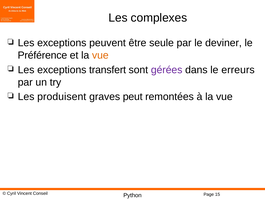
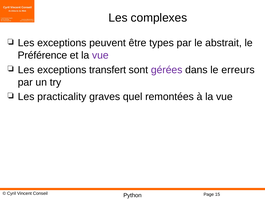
seule: seule -> types (162, 43)
deviner: deviner -> abstrait (223, 43)
vue colour: orange -> purple (100, 55)
produisent: produisent -> practicality (62, 97)
peut: peut -> quel (133, 97)
